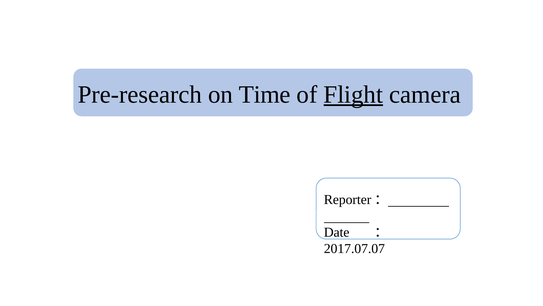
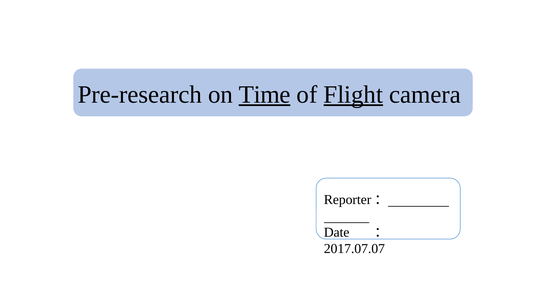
Time underline: none -> present (265, 94)
